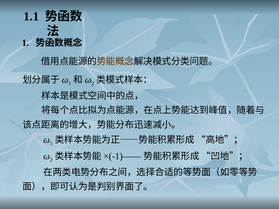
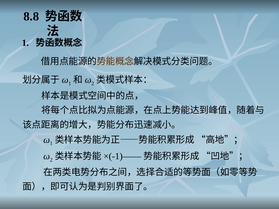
1.1: 1.1 -> 8.8 (31, 16)
